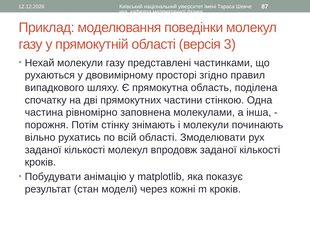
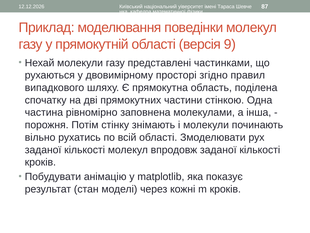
3: 3 -> 9 (230, 44)
